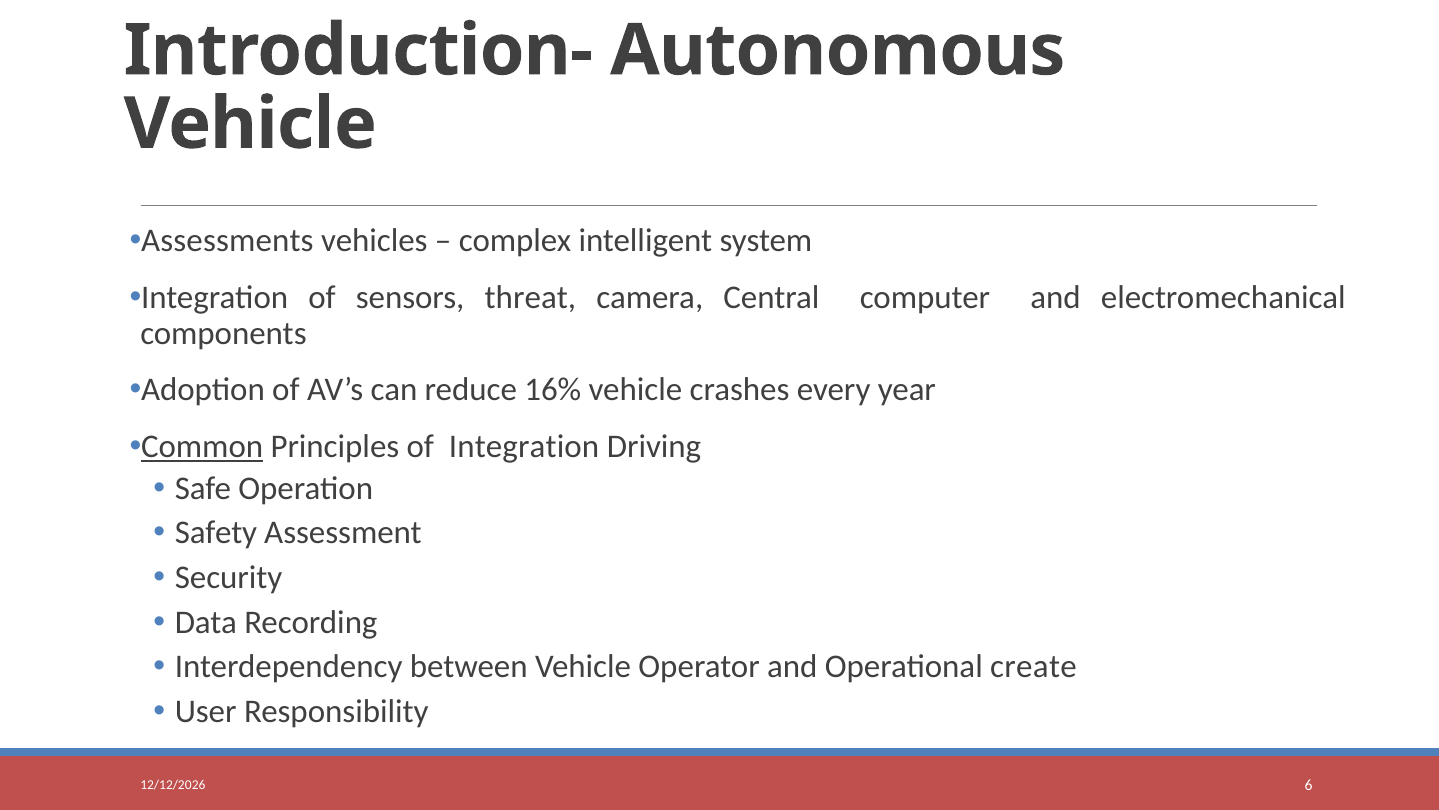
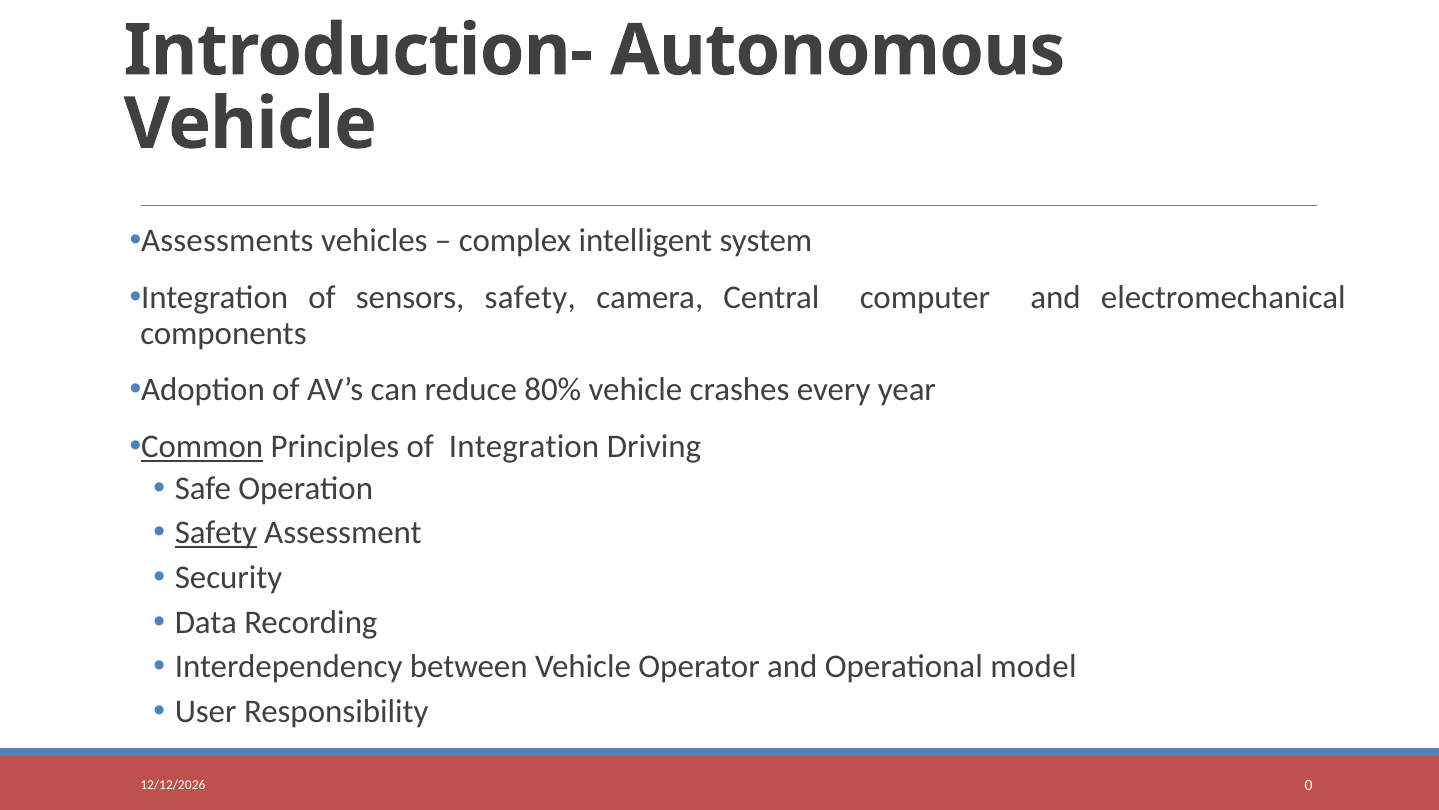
sensors threat: threat -> safety (530, 297)
16%: 16% -> 80% (553, 390)
Safety underline: none -> present (216, 532)
create: create -> model (1033, 666)
6: 6 -> 0 (1309, 785)
